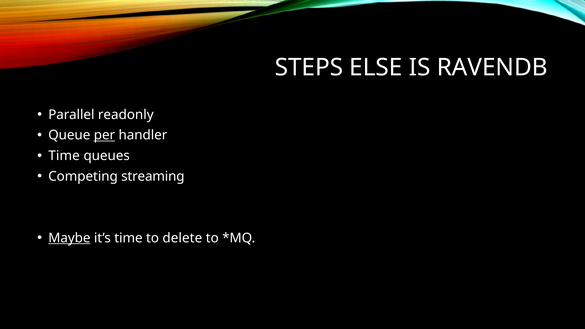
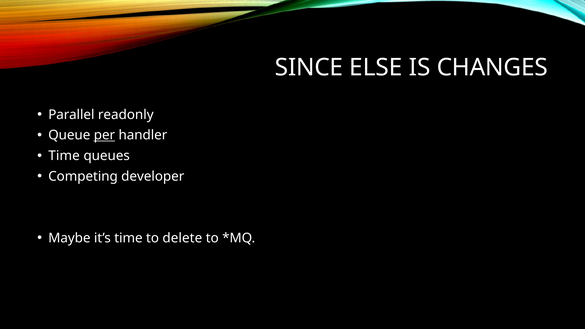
STEPS: STEPS -> SINCE (309, 68)
RAVENDB: RAVENDB -> CHANGES (492, 68)
streaming: streaming -> developer (153, 176)
Maybe underline: present -> none (69, 238)
